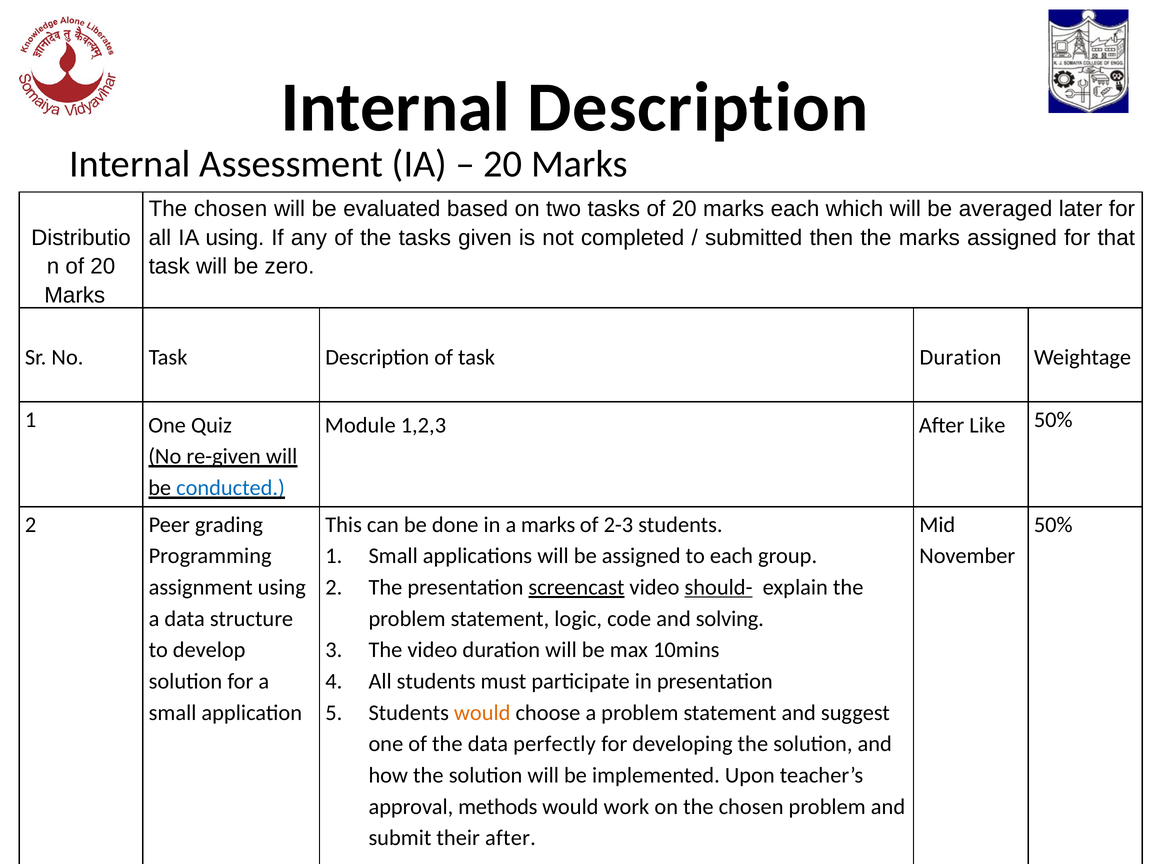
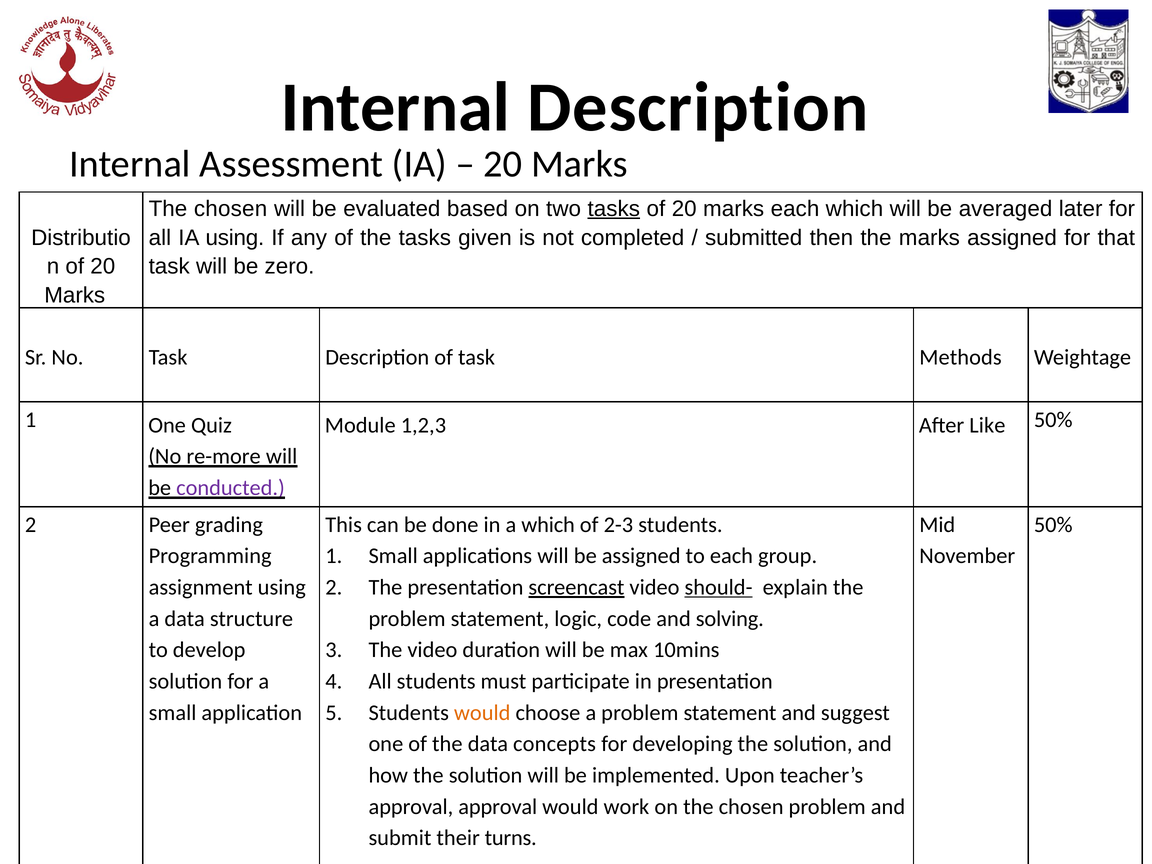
tasks underline: none -> present (614, 209)
task Duration: Duration -> Methods (961, 357)
re-given: re-given -> re-more (224, 457)
conducted colour: blue -> purple (231, 488)
a marks: marks -> which (548, 525)
perfectly: perfectly -> concepts (555, 744)
approval methods: methods -> approval (498, 807)
their after: after -> turns (511, 838)
